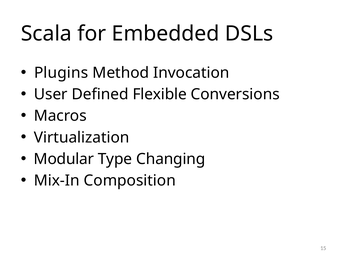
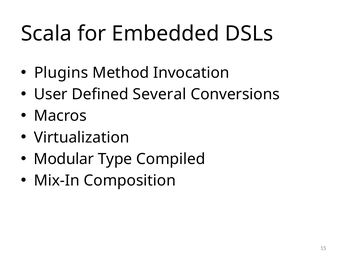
Flexible: Flexible -> Several (159, 94)
Changing: Changing -> Compiled (171, 159)
